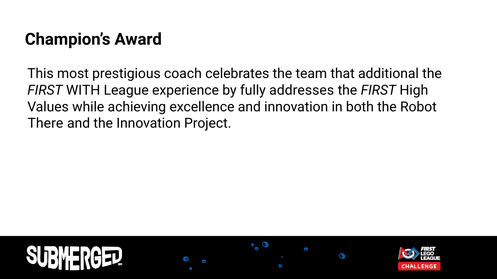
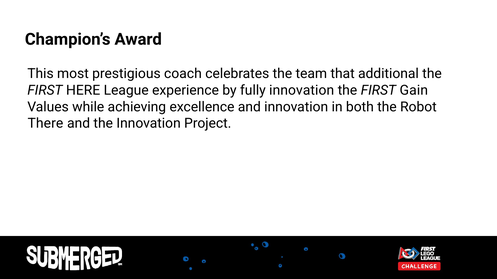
WITH: WITH -> HERE (83, 90)
fully addresses: addresses -> innovation (302, 90)
High: High -> Gain (414, 90)
